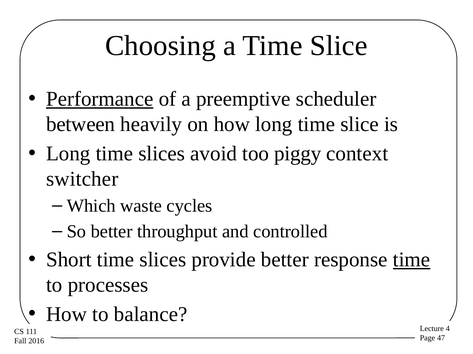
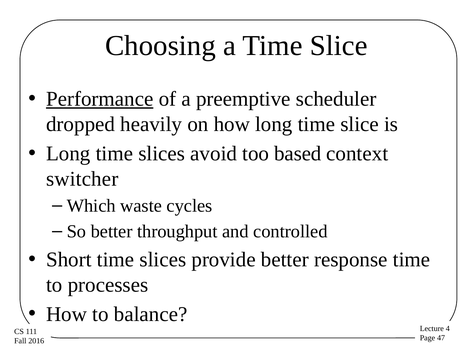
between: between -> dropped (81, 124)
piggy: piggy -> based (298, 154)
time underline: present -> none (412, 260)
